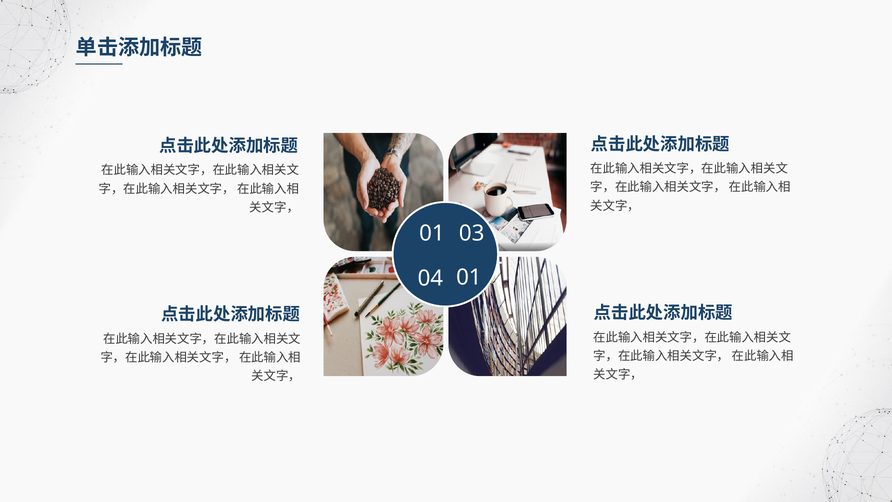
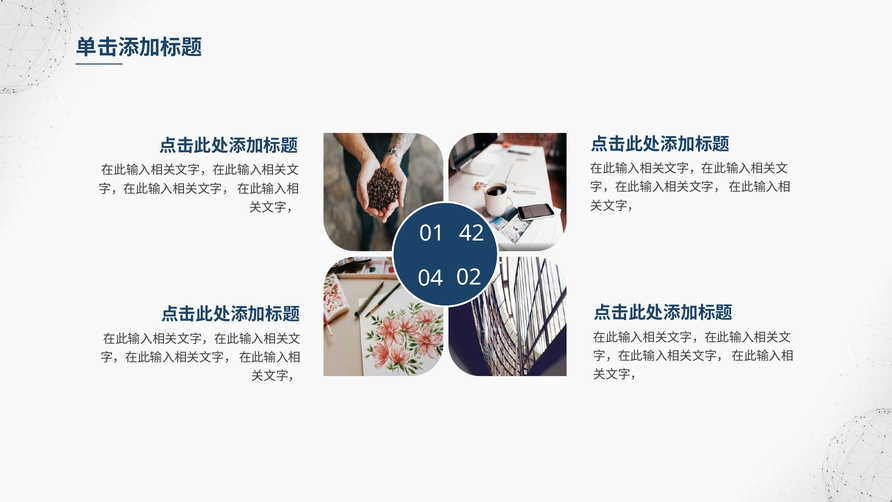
03: 03 -> 42 (472, 233)
04 01: 01 -> 02 (469, 277)
